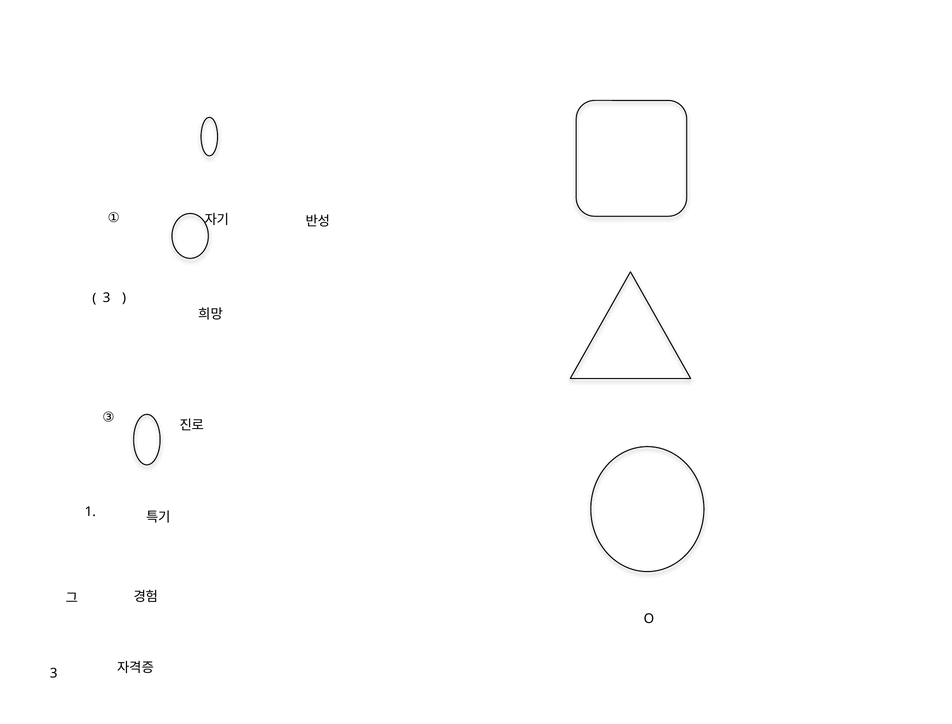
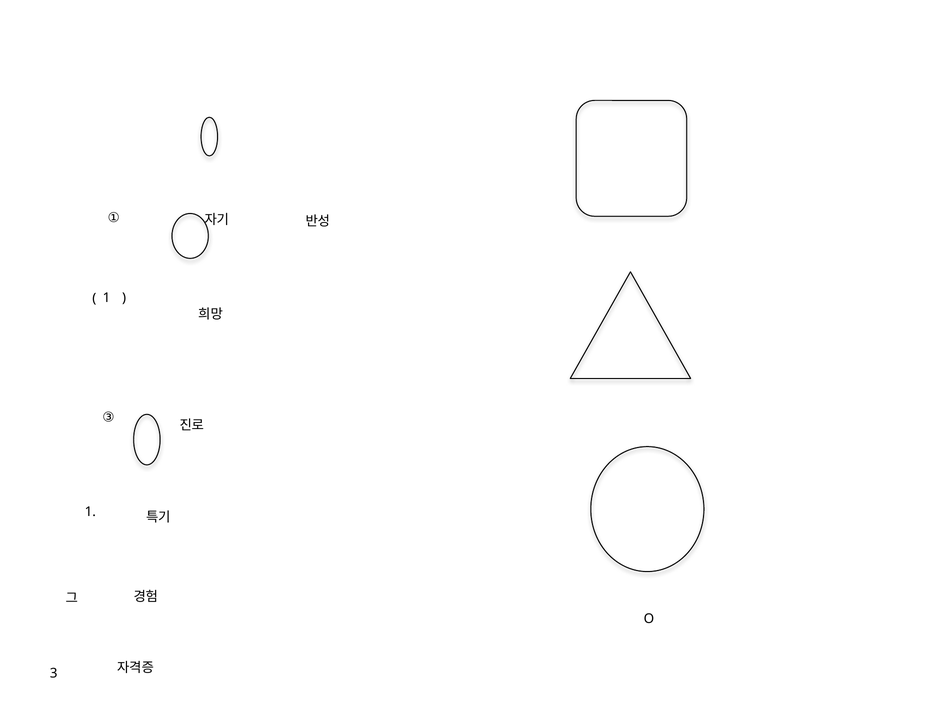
3: 3 -> 1 (107, 298)
